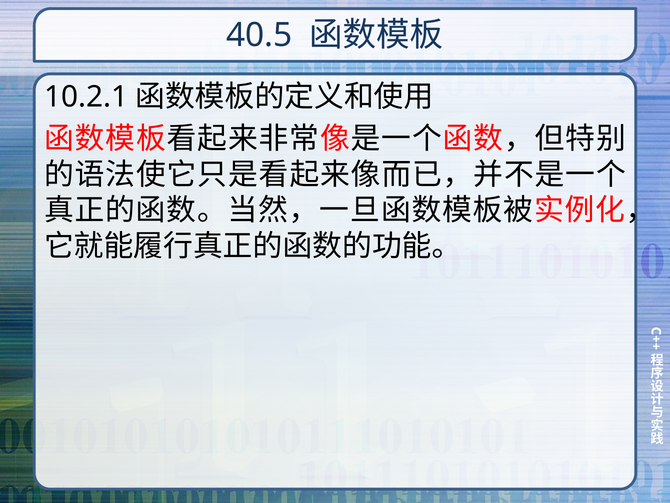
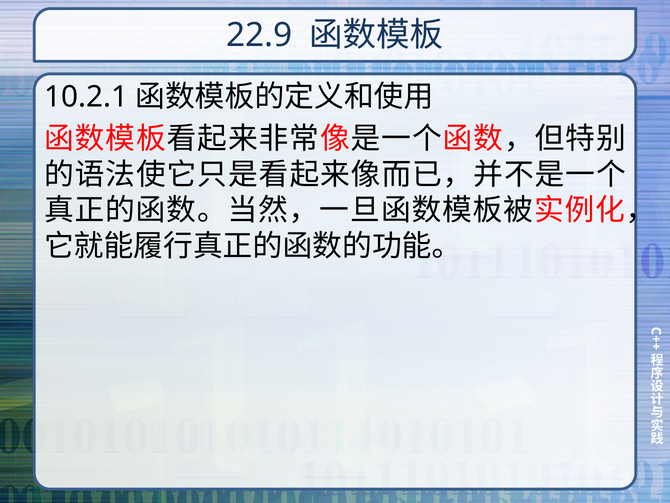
40.5: 40.5 -> 22.9 (259, 35)
